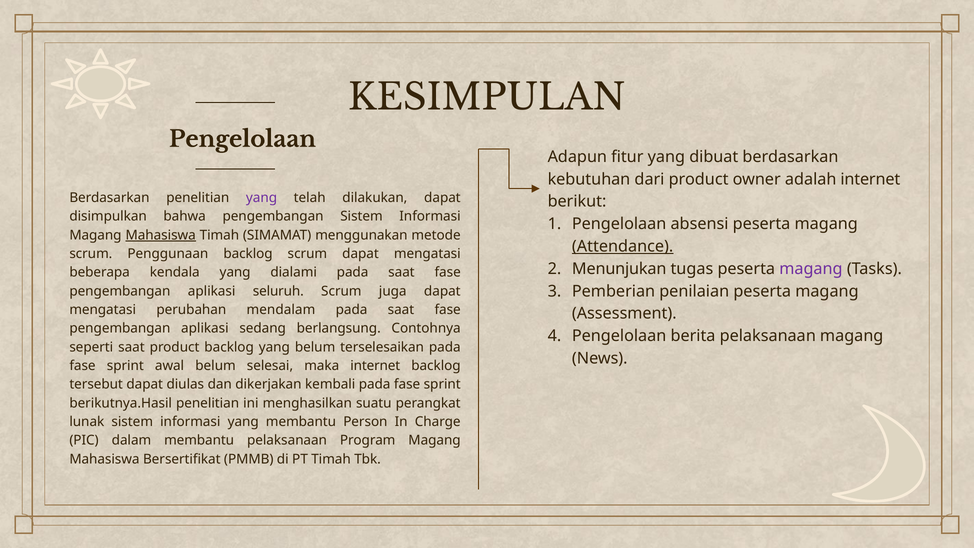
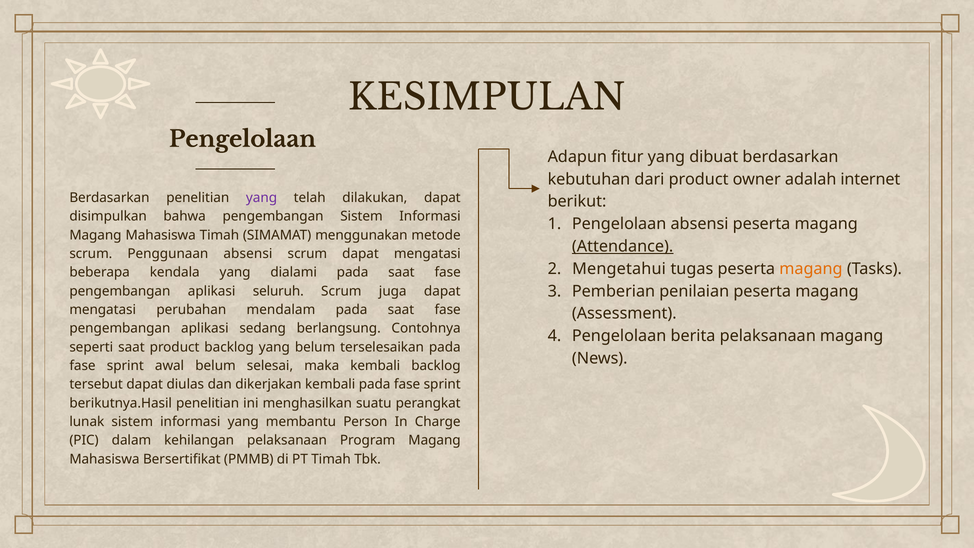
Mahasiswa underline: present -> none (161, 235)
Penggunaan backlog: backlog -> absensi (248, 254)
Menunjukan: Menunjukan -> Mengetahui (619, 269)
magang colour: purple -> orange (811, 269)
maka internet: internet -> kembali (375, 366)
dalam membantu: membantu -> kehilangan (199, 440)
